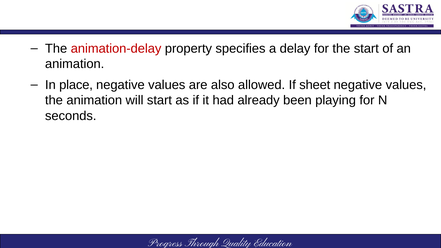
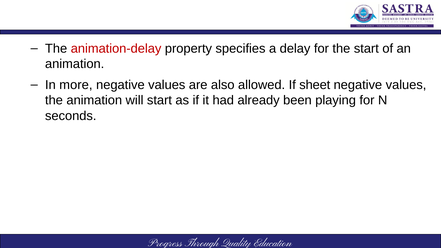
place: place -> more (76, 85)
